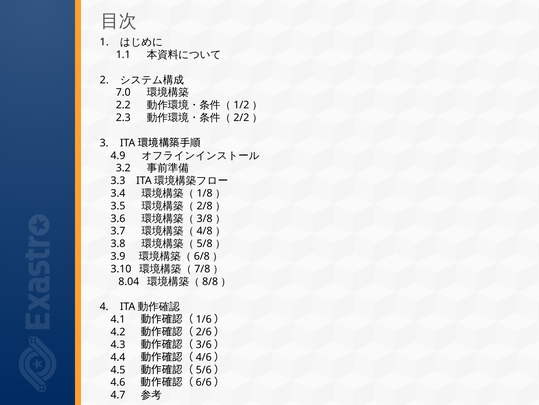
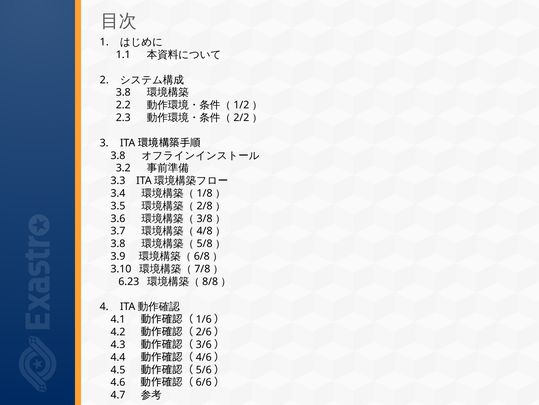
7.0: 7.0 -> 3.8 (123, 92)
4.9: 4.9 -> 3.8 (118, 155)
8.04: 8.04 -> 6.23 (129, 281)
